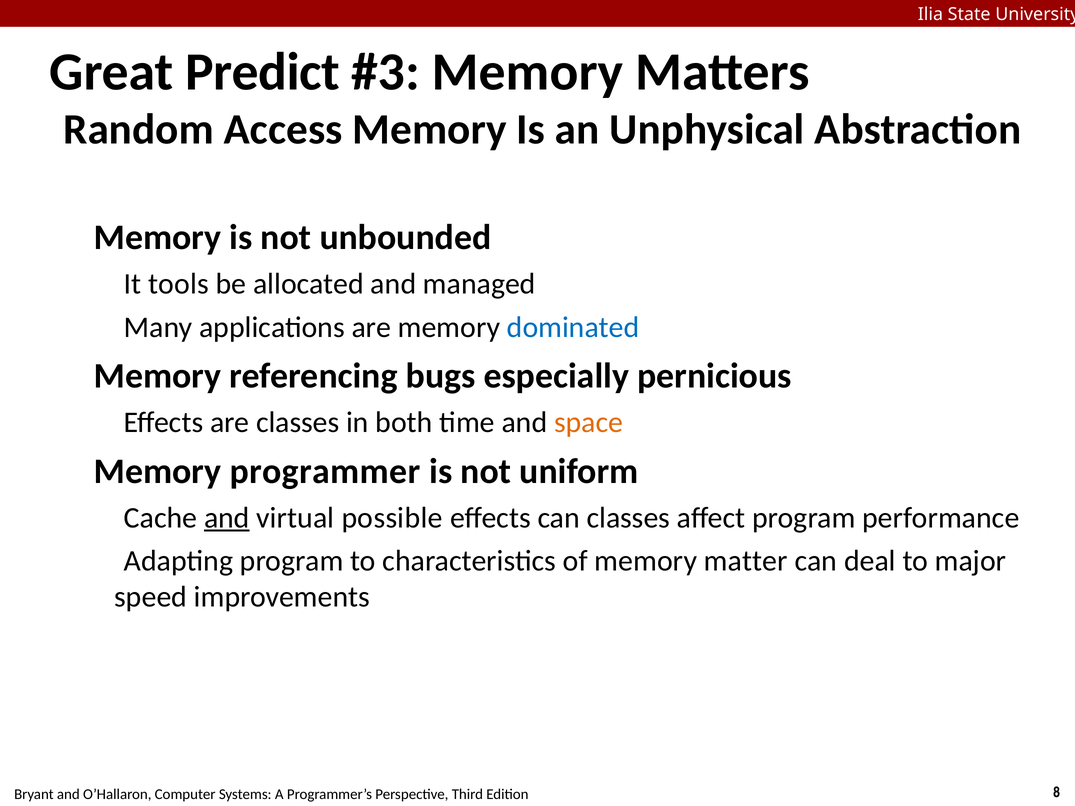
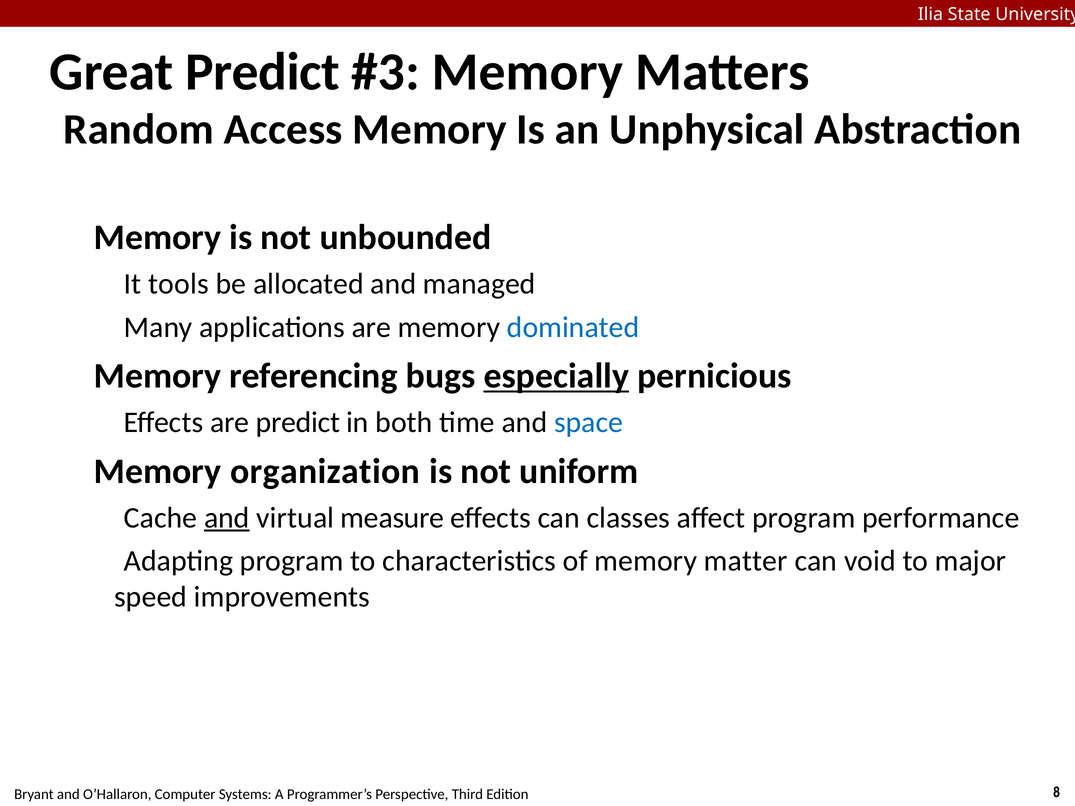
especially underline: none -> present (556, 376)
are classes: classes -> predict (298, 423)
space colour: orange -> blue (589, 423)
programmer: programmer -> organization (325, 471)
possible: possible -> measure (392, 518)
deal: deal -> void (870, 561)
